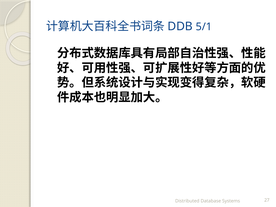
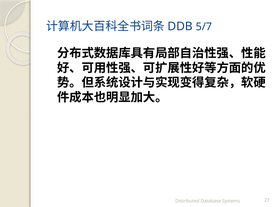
5/1: 5/1 -> 5/7 (204, 27)
